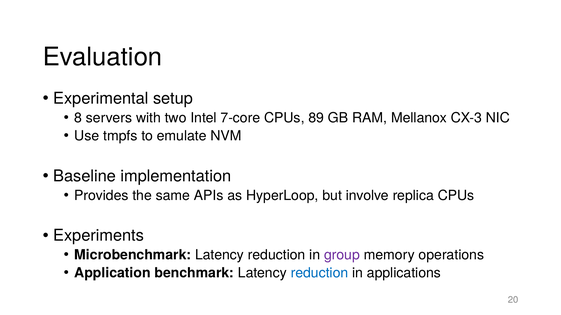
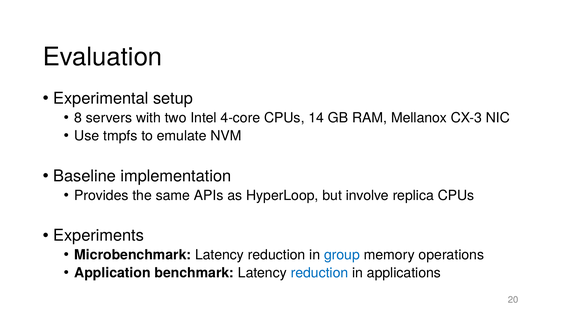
7-core: 7-core -> 4-core (240, 118)
89: 89 -> 14 (316, 118)
group colour: purple -> blue (342, 255)
